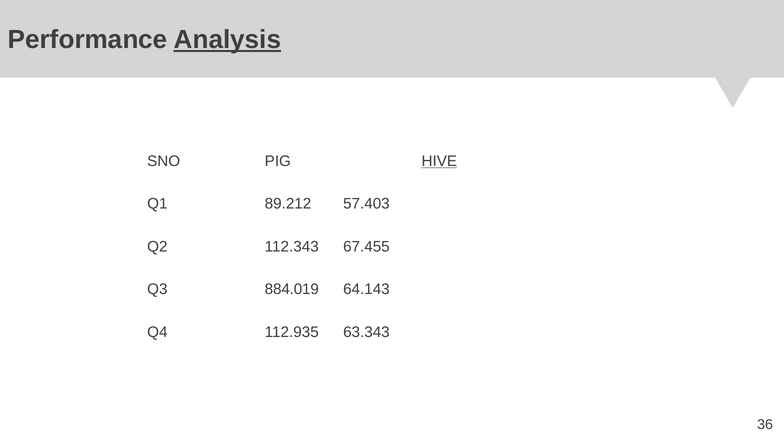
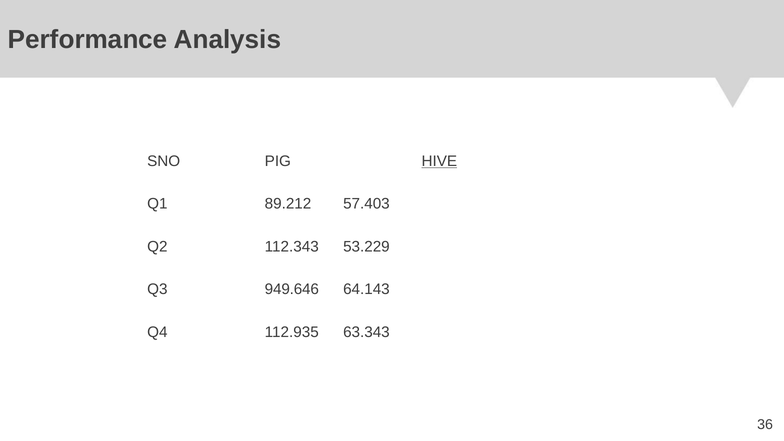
Analysis underline: present -> none (227, 40)
67.455: 67.455 -> 53.229 (366, 247)
884.019: 884.019 -> 949.646 (292, 289)
